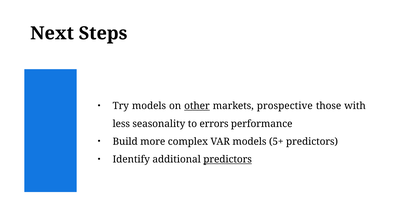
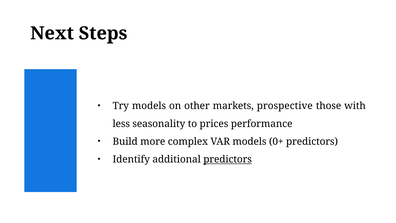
other underline: present -> none (197, 106)
errors: errors -> prices (214, 124)
5+: 5+ -> 0+ (276, 141)
